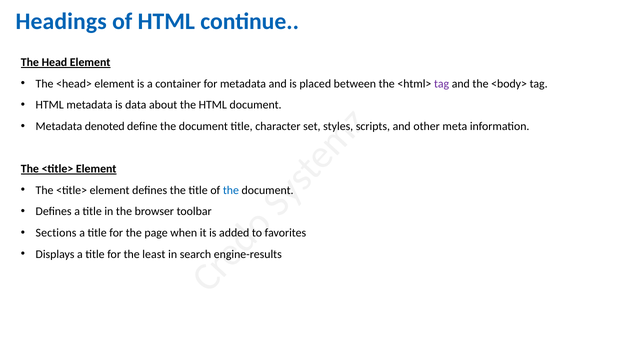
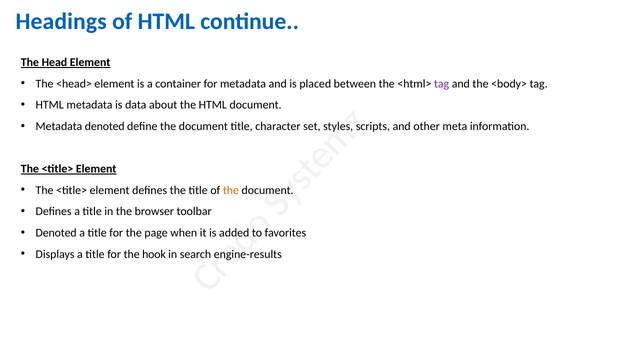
the colour: blue -> orange (231, 190)
Sections: Sections -> Denoted (56, 233)
least: least -> hook (154, 254)
